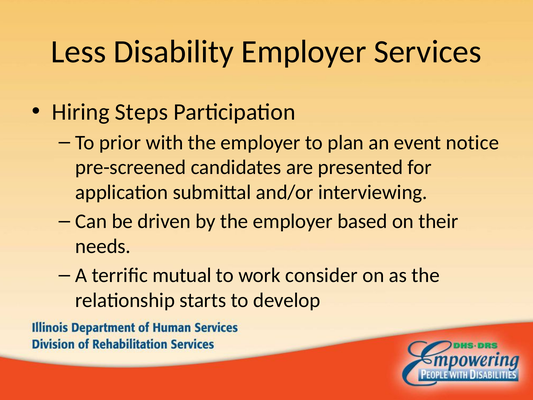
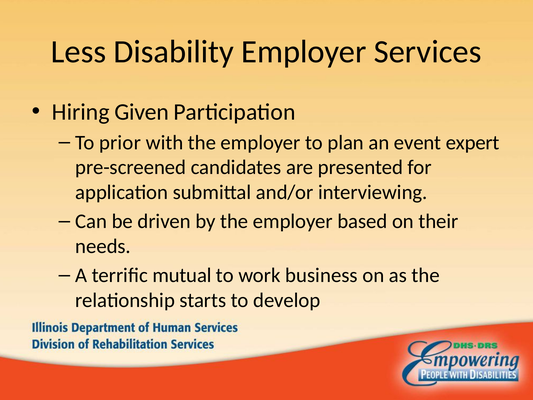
Steps: Steps -> Given (142, 112)
notice: notice -> expert (473, 142)
consider: consider -> business (321, 275)
